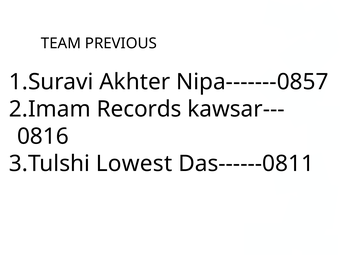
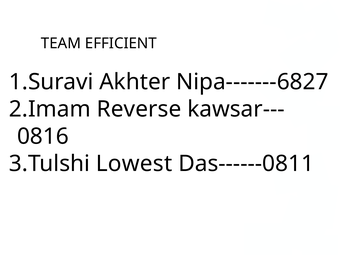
PREVIOUS: PREVIOUS -> EFFICIENT (121, 43)
Nipa-------0857: Nipa-------0857 -> Nipa-------6827 (252, 82)
Records: Records -> Reverse (139, 109)
